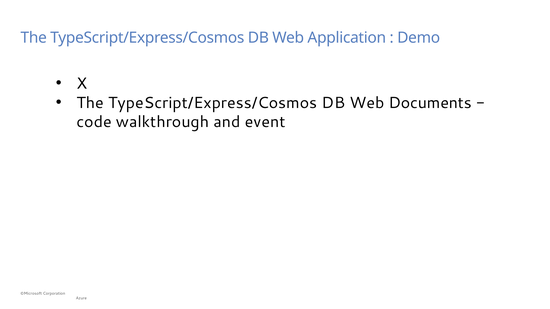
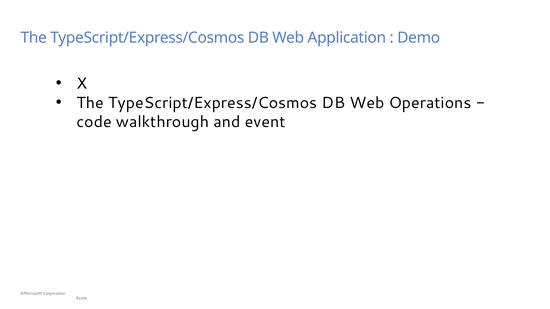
Documents: Documents -> Operations (430, 103)
